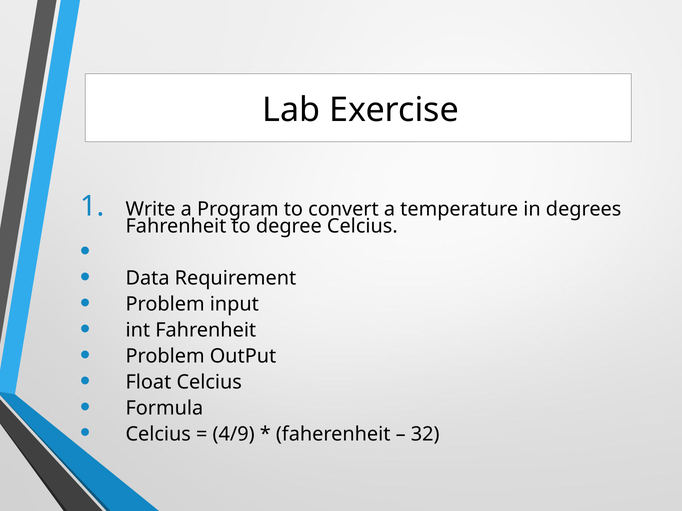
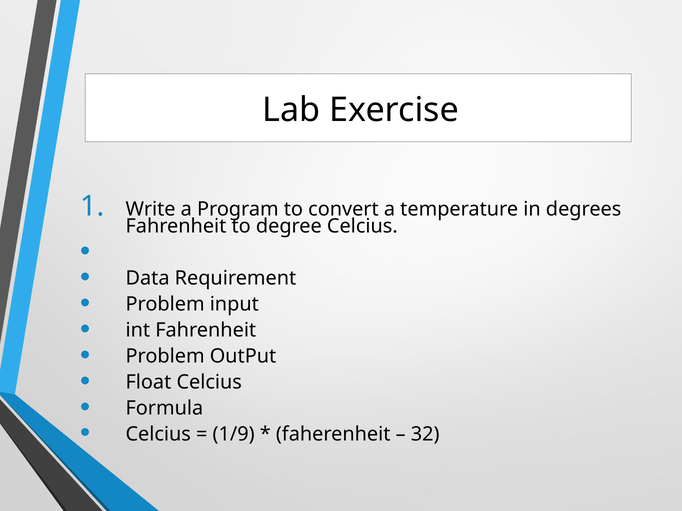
4/9: 4/9 -> 1/9 (234, 434)
